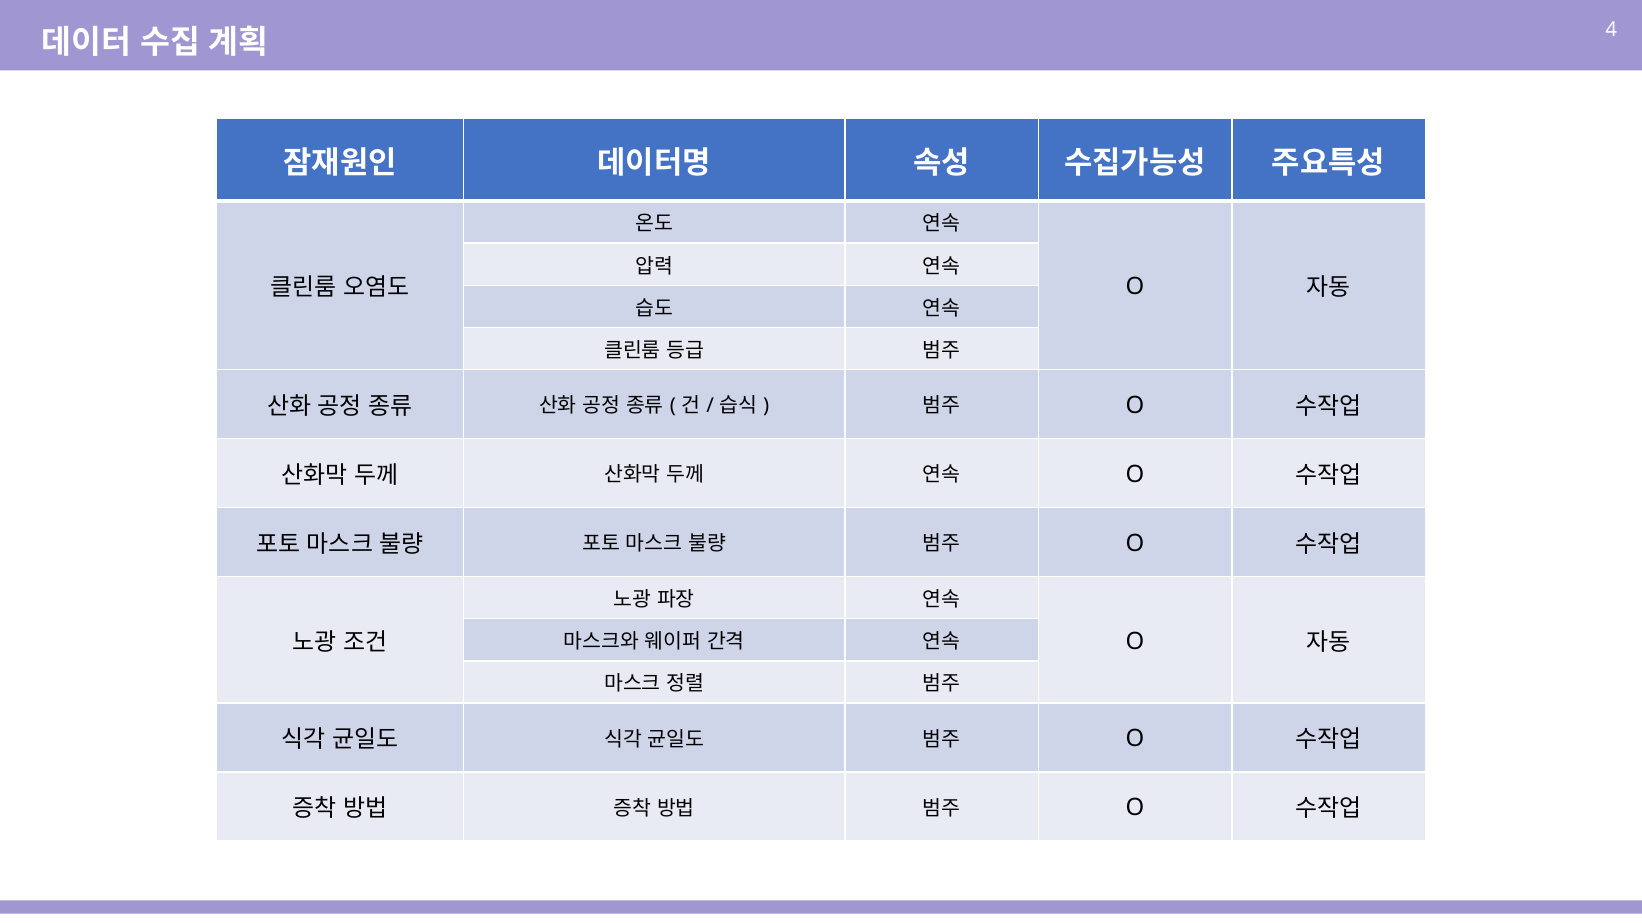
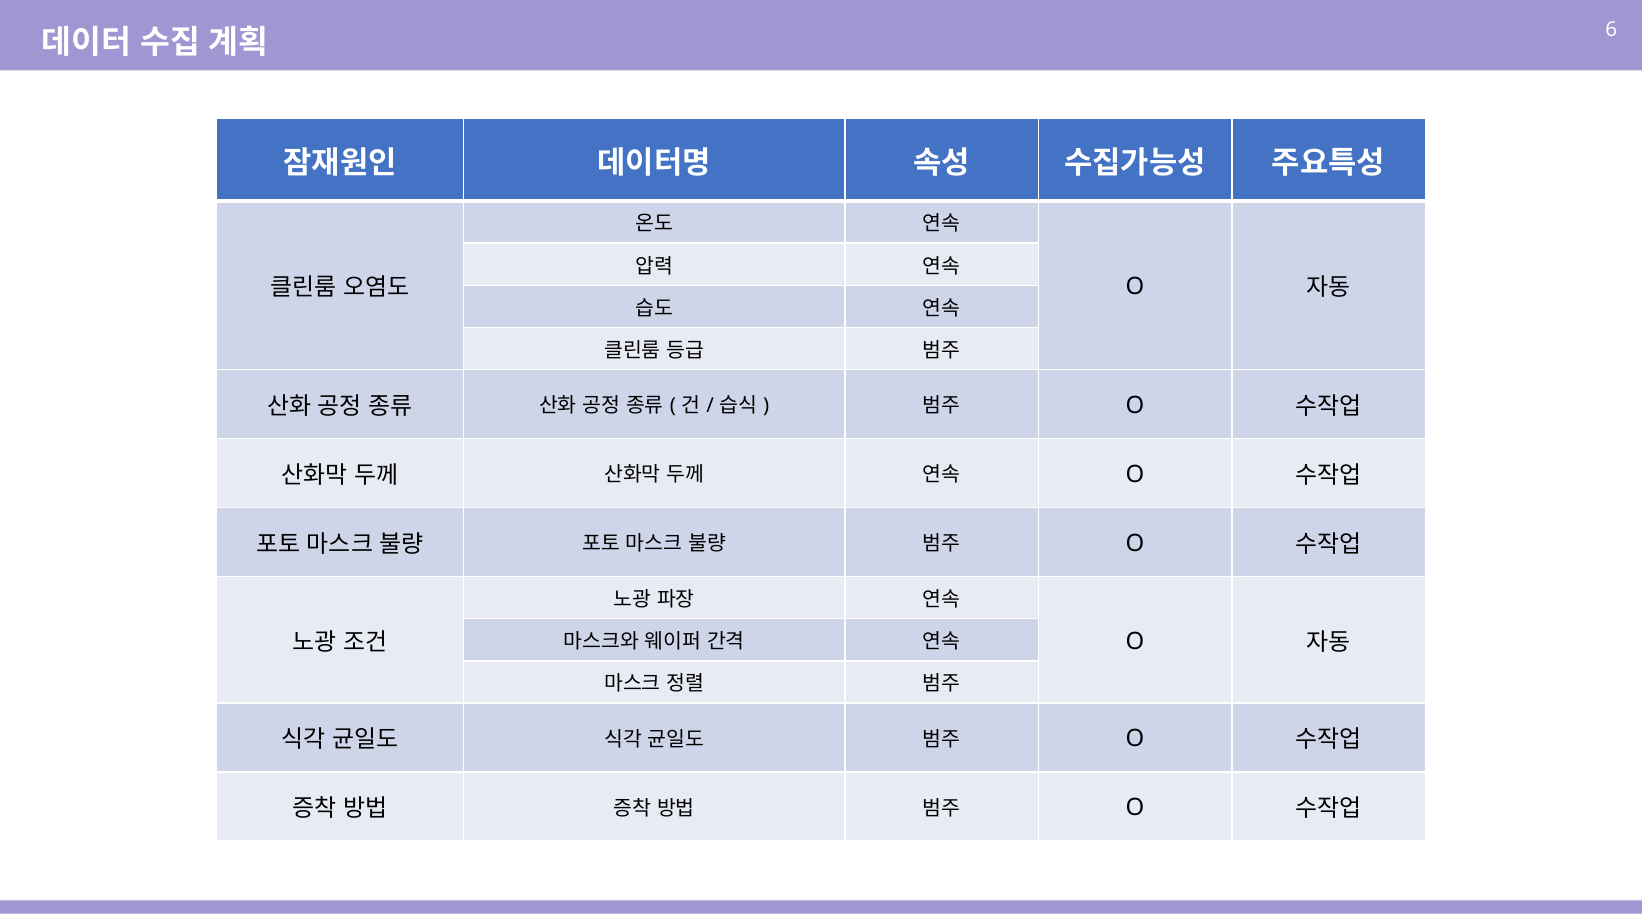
4: 4 -> 6 (1611, 30)
